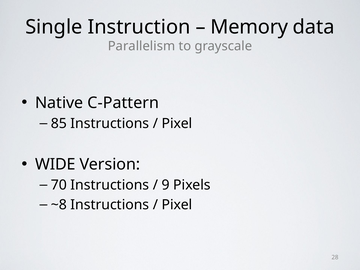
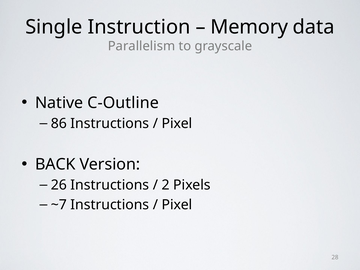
C-Pattern: C-Pattern -> C-Outline (123, 103)
85: 85 -> 86 (59, 123)
WIDE: WIDE -> BACK (55, 164)
70: 70 -> 26 (59, 185)
9: 9 -> 2 (166, 185)
~8: ~8 -> ~7 (59, 205)
